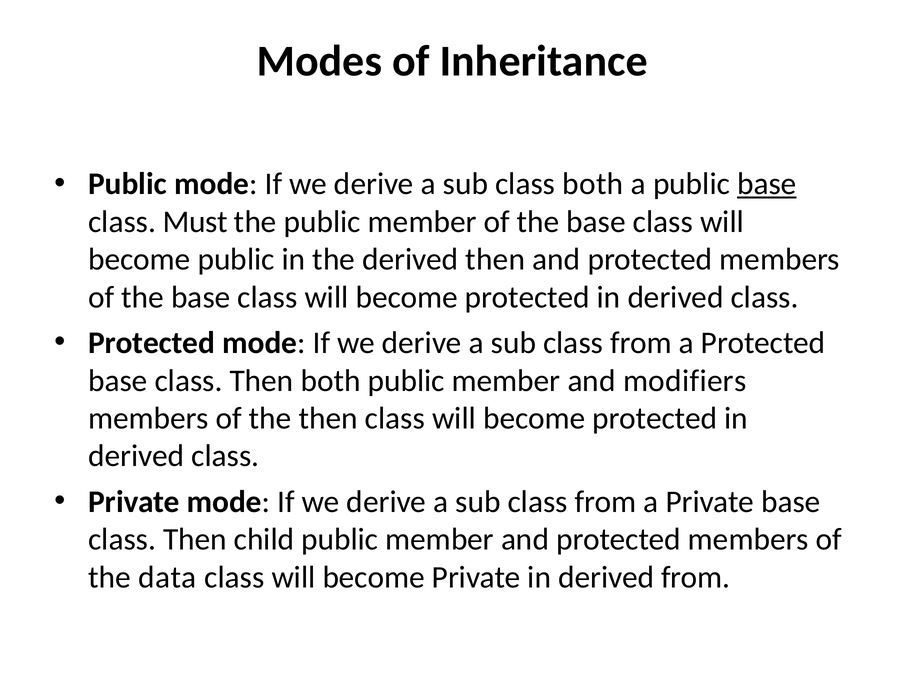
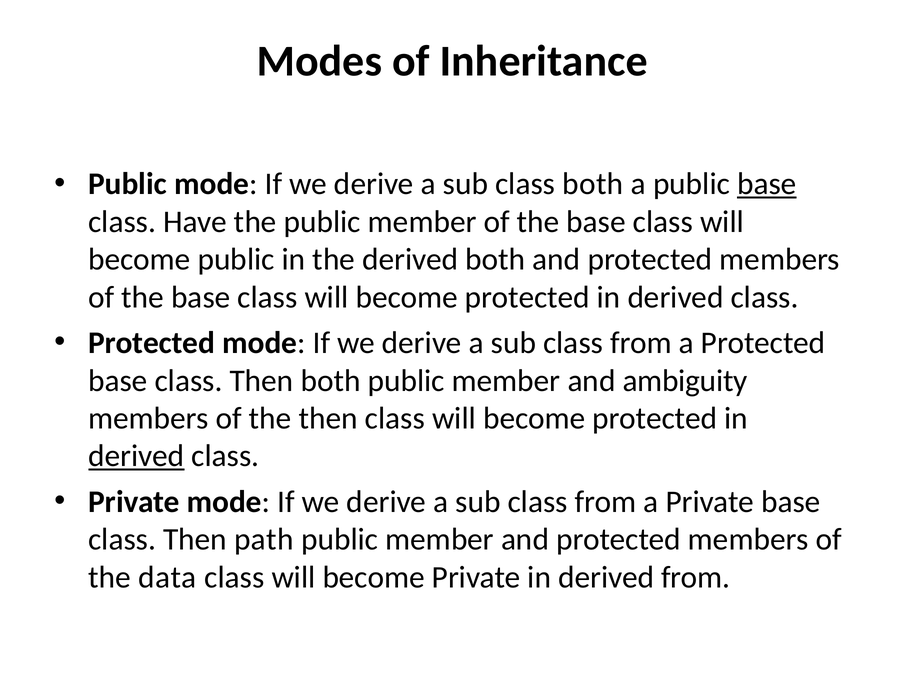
Must: Must -> Have (195, 222)
derived then: then -> both (495, 259)
modifiers: modifiers -> ambiguity (685, 380)
derived underline: none -> present (136, 456)
child: child -> path (264, 539)
